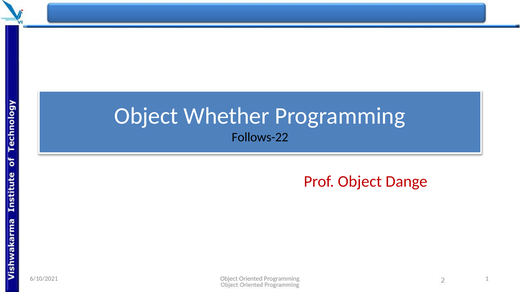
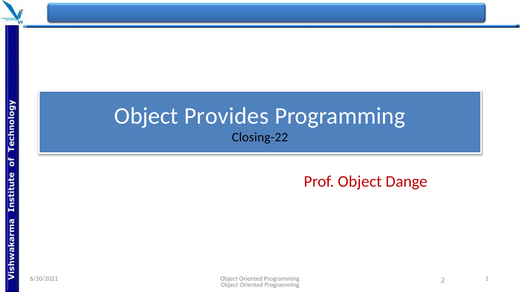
Whether: Whether -> Provides (226, 116)
Follows-22: Follows-22 -> Closing-22 (260, 137)
